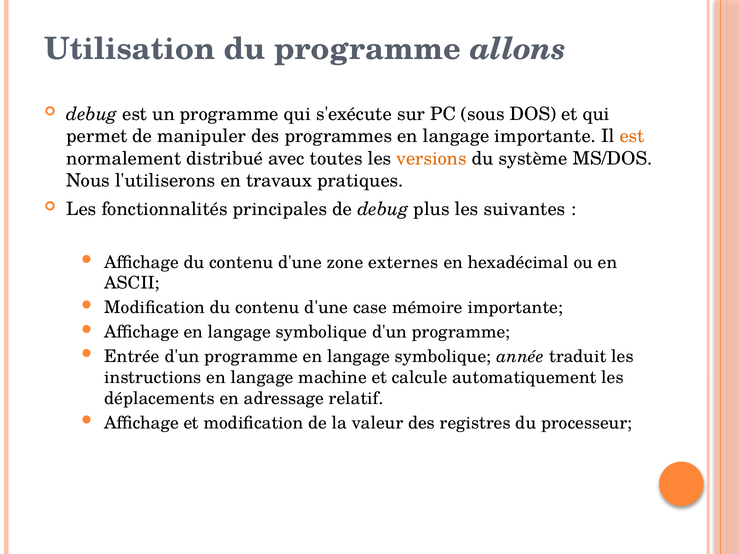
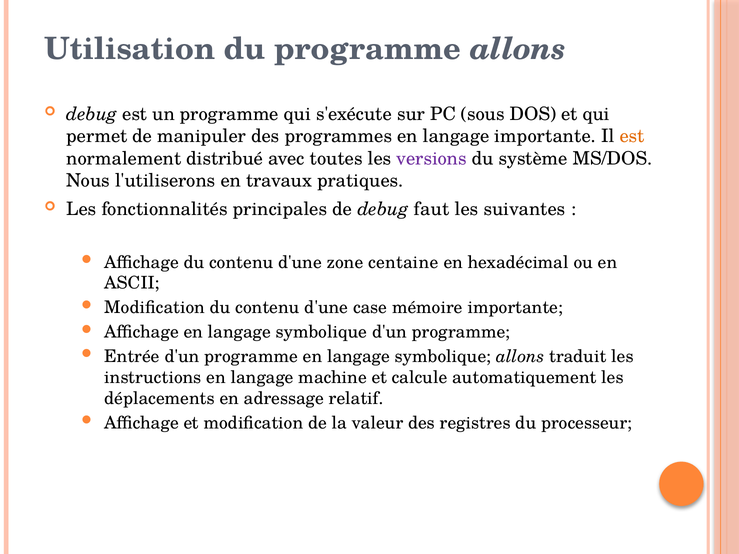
versions colour: orange -> purple (432, 159)
plus: plus -> faut (432, 209)
externes: externes -> centaine (403, 262)
symbolique année: année -> allons (520, 357)
